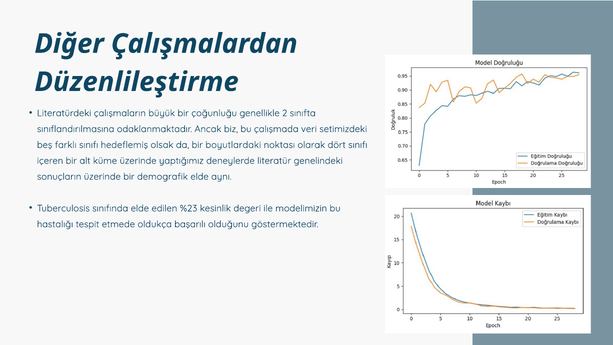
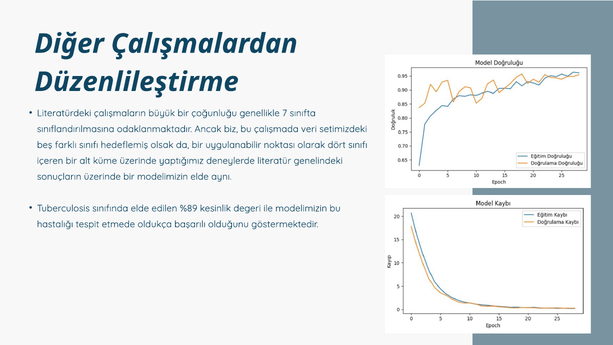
2: 2 -> 7 (285, 113)
boyutlardaki: boyutlardaki -> uygulanabilir (233, 145)
bir demografik: demografik -> modelimizin (163, 177)
%23: %23 -> %89 (189, 208)
